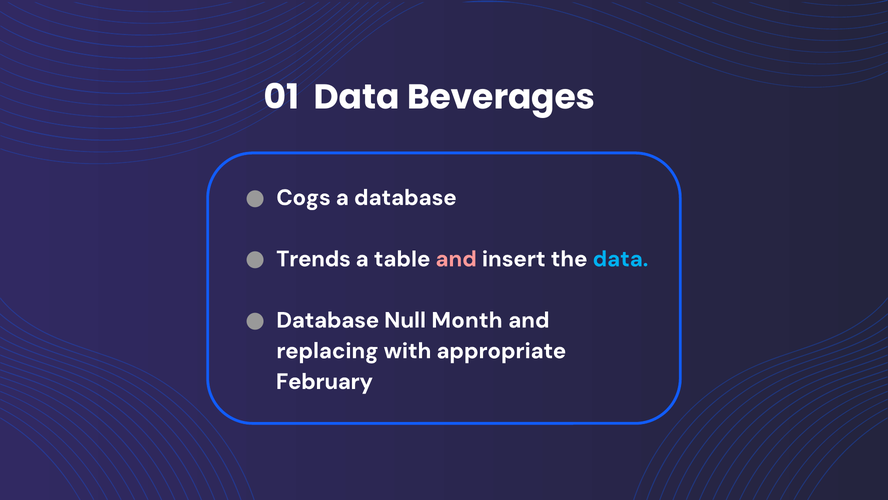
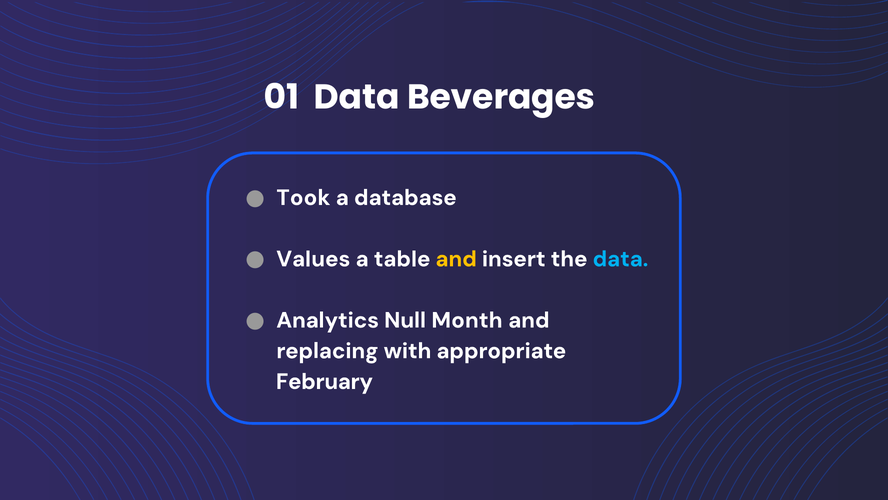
Cogs: Cogs -> Took (303, 197)
Trends: Trends -> Values (313, 259)
and colour: pink -> yellow (456, 259)
Database: Database -> Analytics (328, 320)
